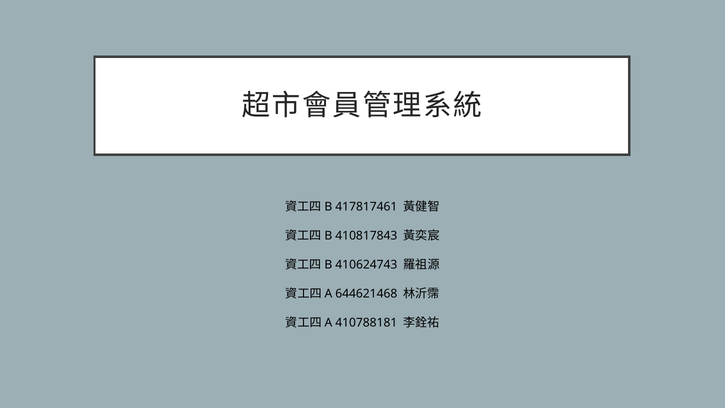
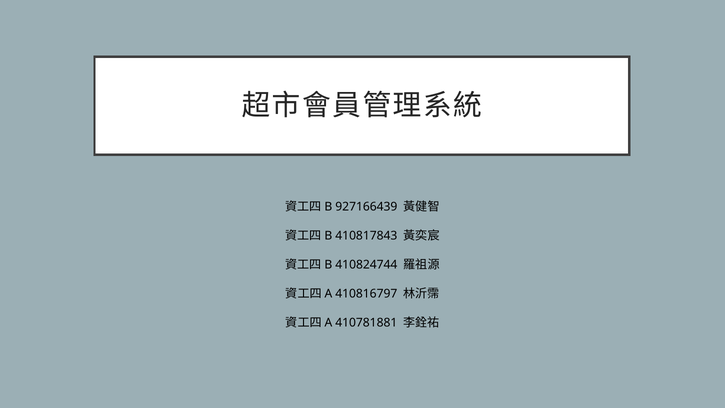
417817461: 417817461 -> 927166439 (366, 207)
410624743: 410624743 -> 410824744 (366, 265)
644621468: 644621468 -> 410816797 (366, 294)
410788181: 410788181 -> 410781881 (366, 323)
